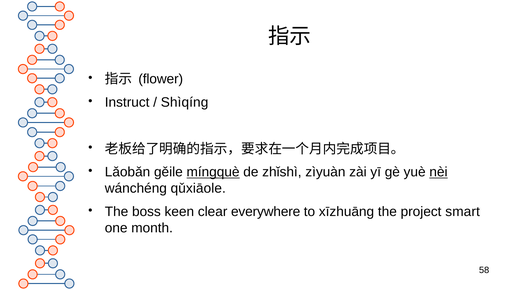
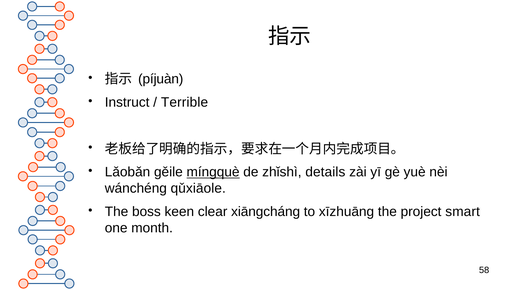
flower: flower -> píjuàn (161, 79)
Shìqíng: Shìqíng -> Terrible (185, 102)
zìyuàn: zìyuàn -> details (325, 172)
nèi underline: present -> none (438, 172)
everywhere: everywhere -> xiāngcháng (266, 212)
